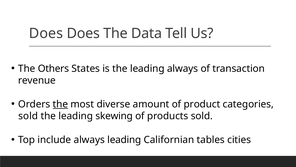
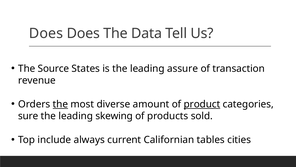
Others: Others -> Source (53, 68)
leading always: always -> assure (183, 68)
product underline: none -> present (202, 104)
sold: sold -> sure (28, 116)
always leading: leading -> current (124, 139)
